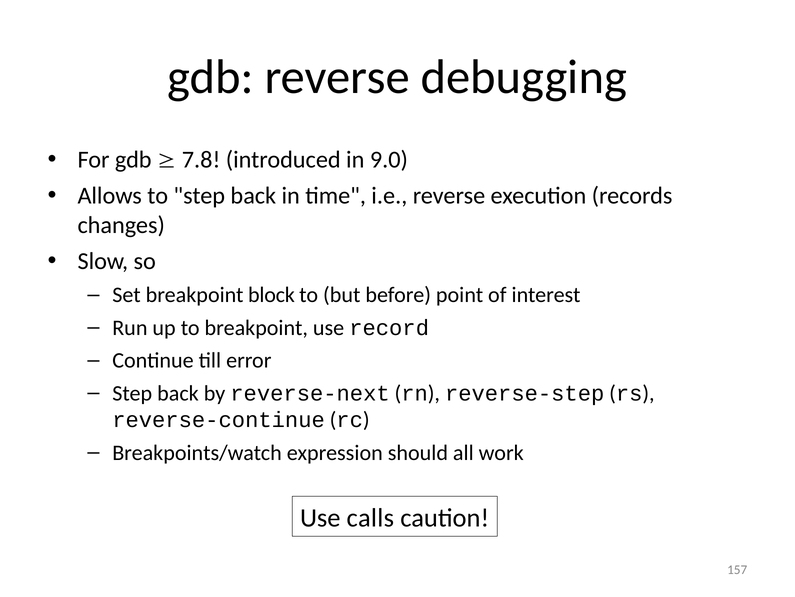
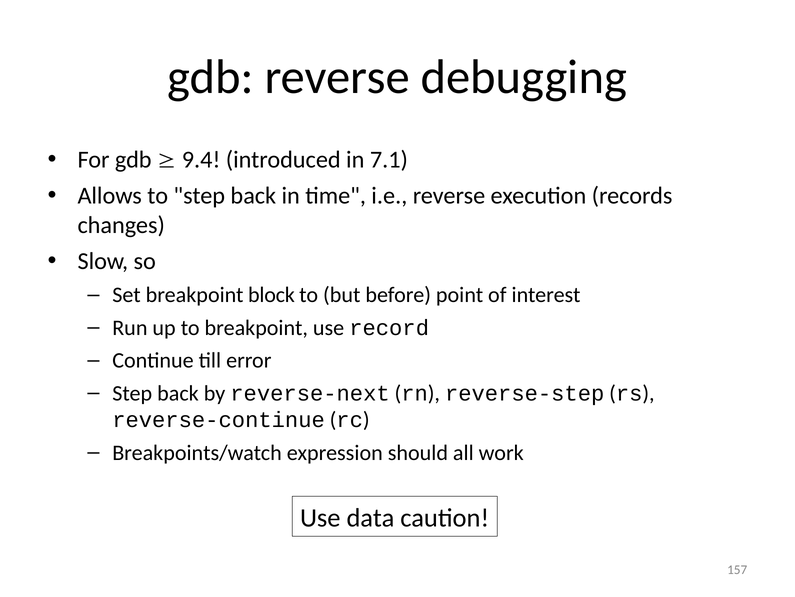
7.8: 7.8 -> 9.4 (201, 159)
9.0: 9.0 -> 7.1 (389, 159)
calls: calls -> data (370, 518)
